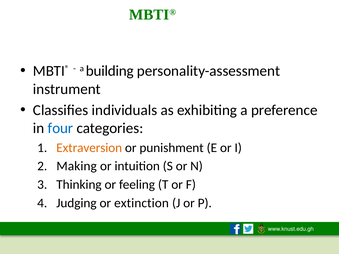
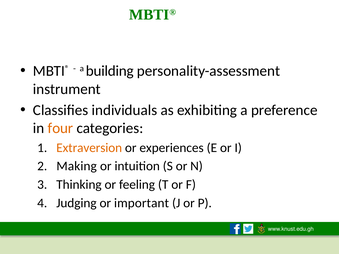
four colour: blue -> orange (60, 128)
punishment: punishment -> experiences (172, 148)
extinction: extinction -> important (142, 203)
